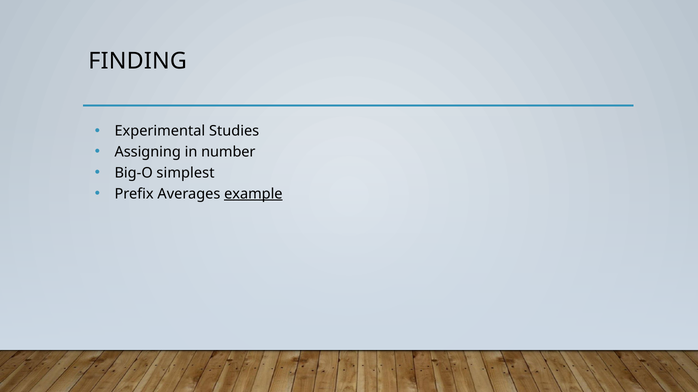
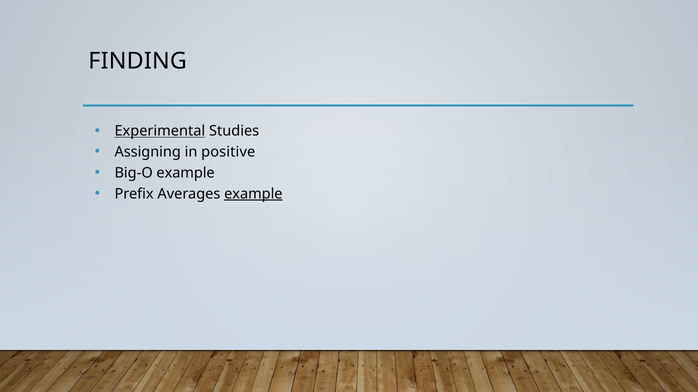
Experimental underline: none -> present (160, 131)
number: number -> positive (228, 152)
Big-O simplest: simplest -> example (186, 173)
